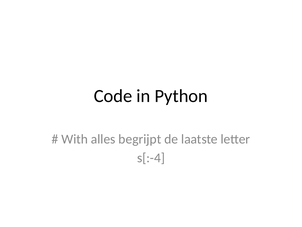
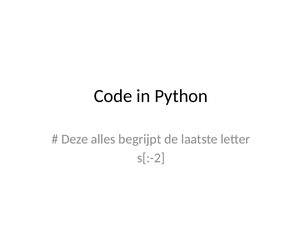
With: With -> Deze (75, 139)
s[:-4: s[:-4 -> s[:-2 (151, 158)
